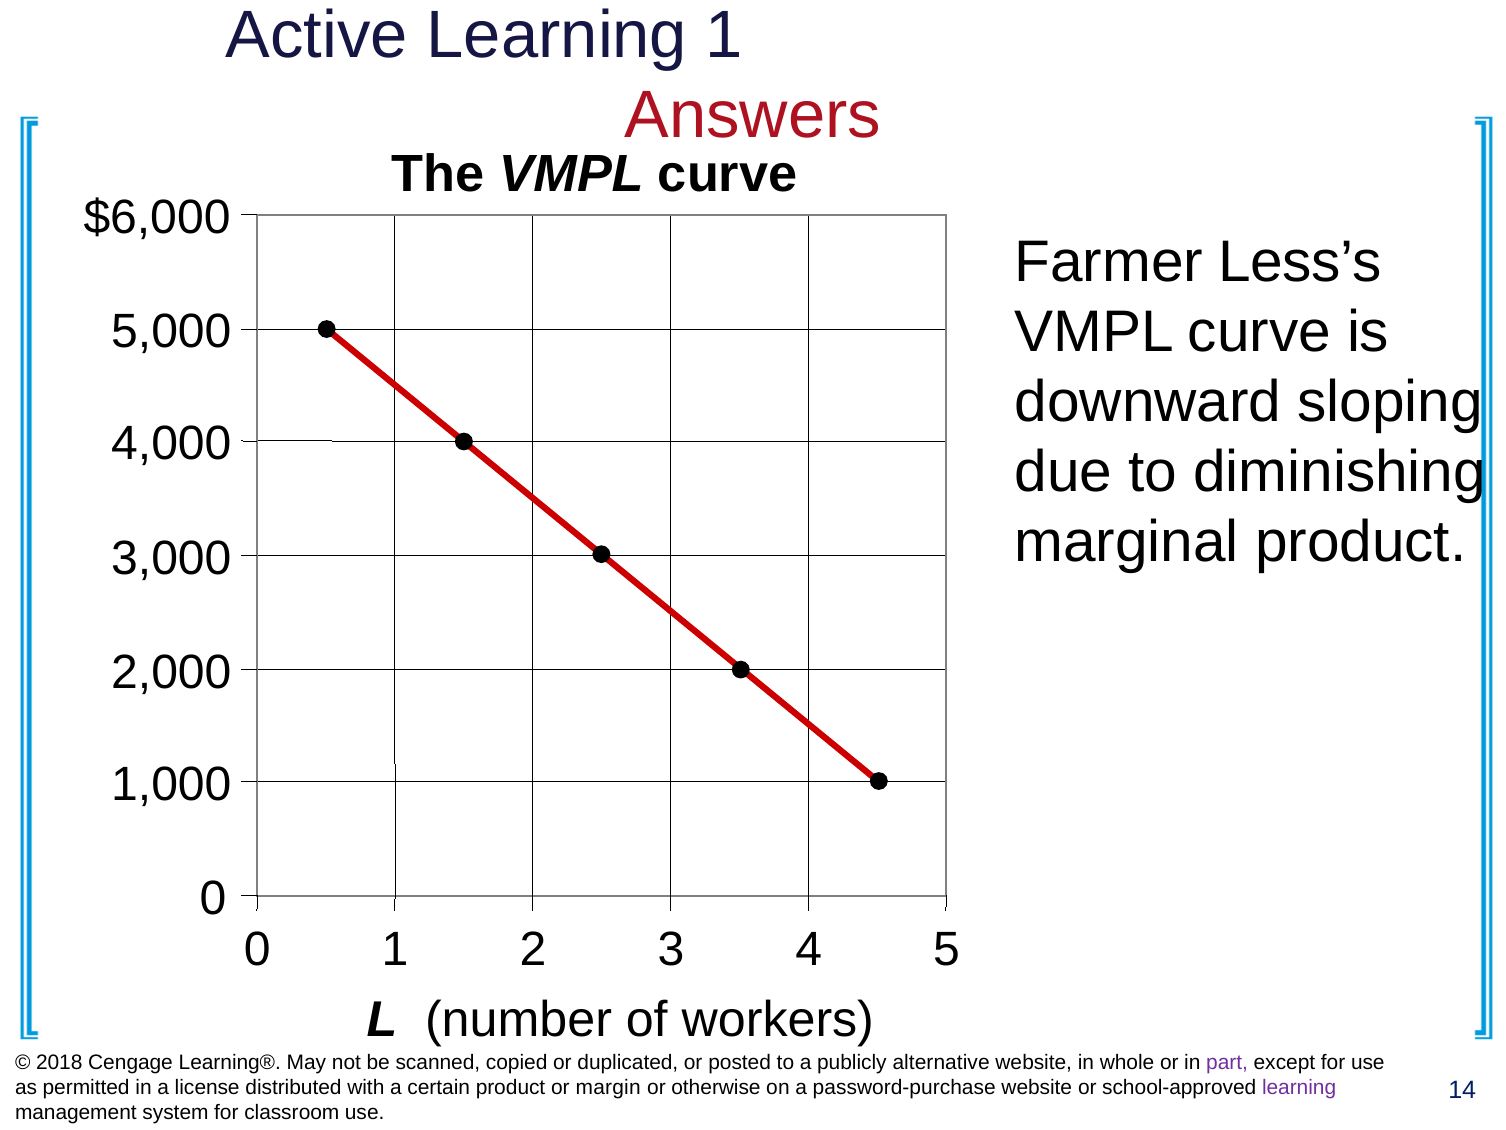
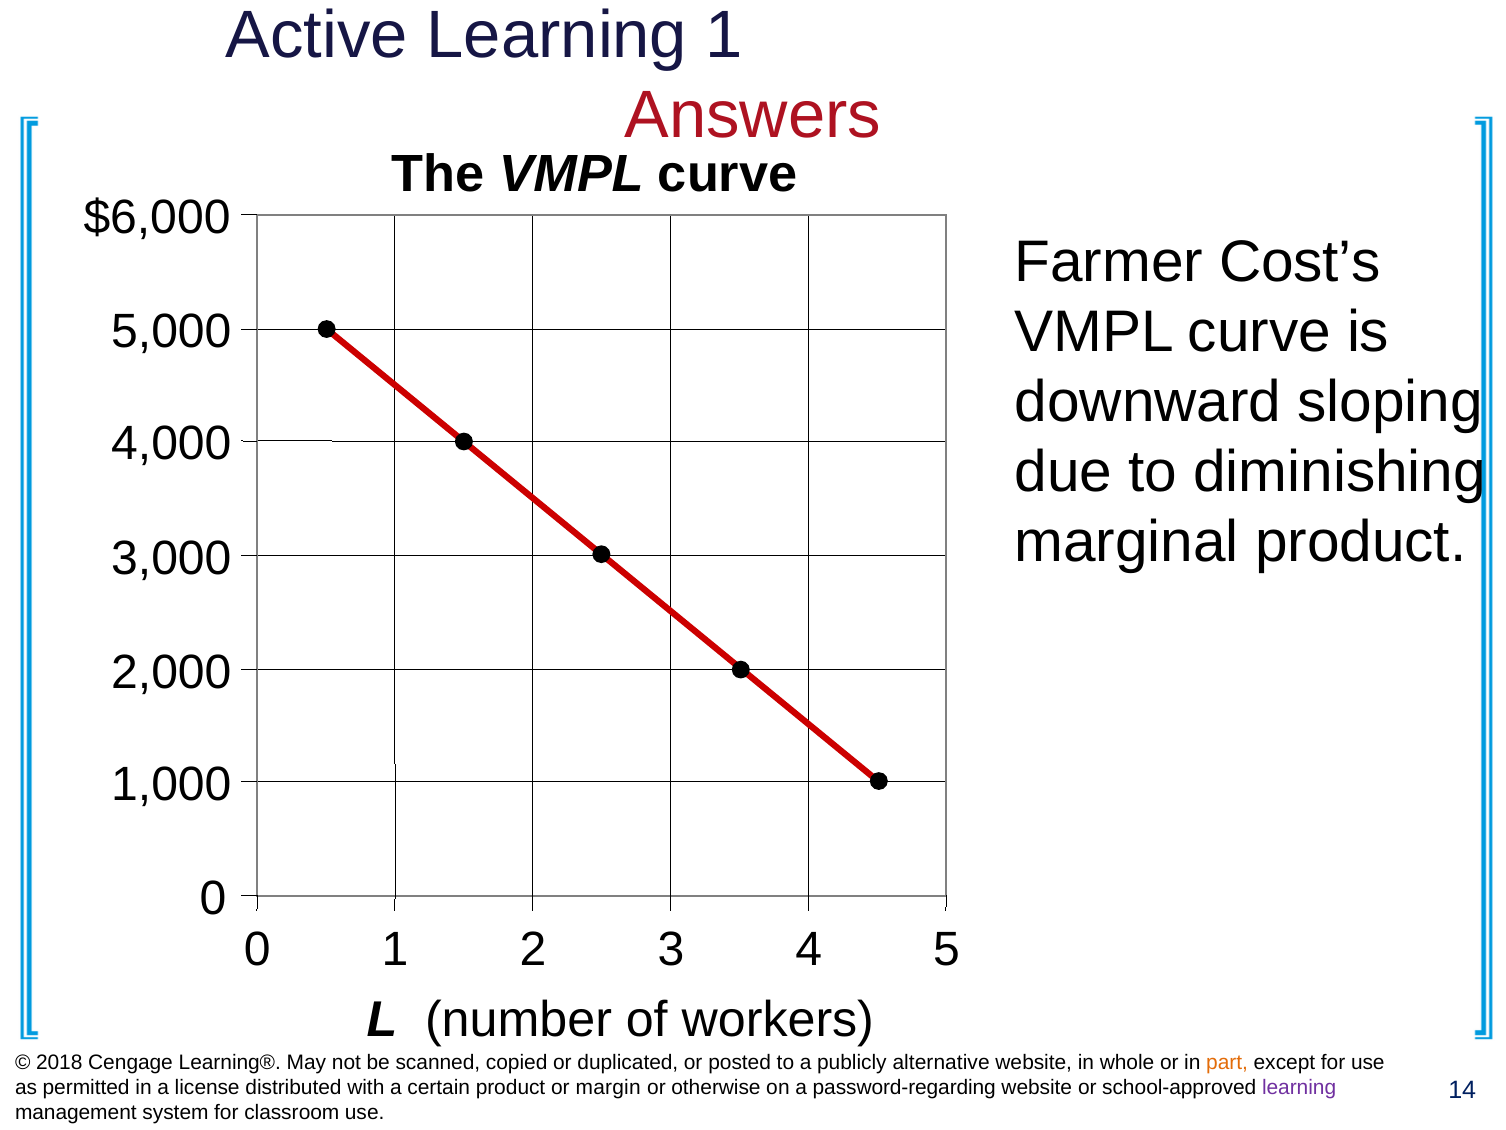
Less’s: Less’s -> Cost’s (1300, 262)
part colour: purple -> orange (1227, 1062)
password-purchase: password-purchase -> password-regarding (904, 1087)
